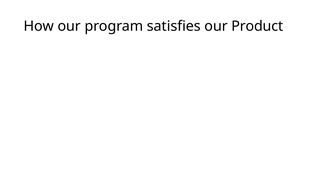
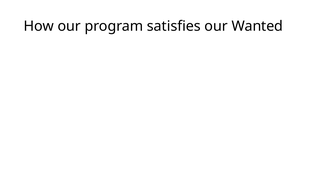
Product: Product -> Wanted (257, 26)
